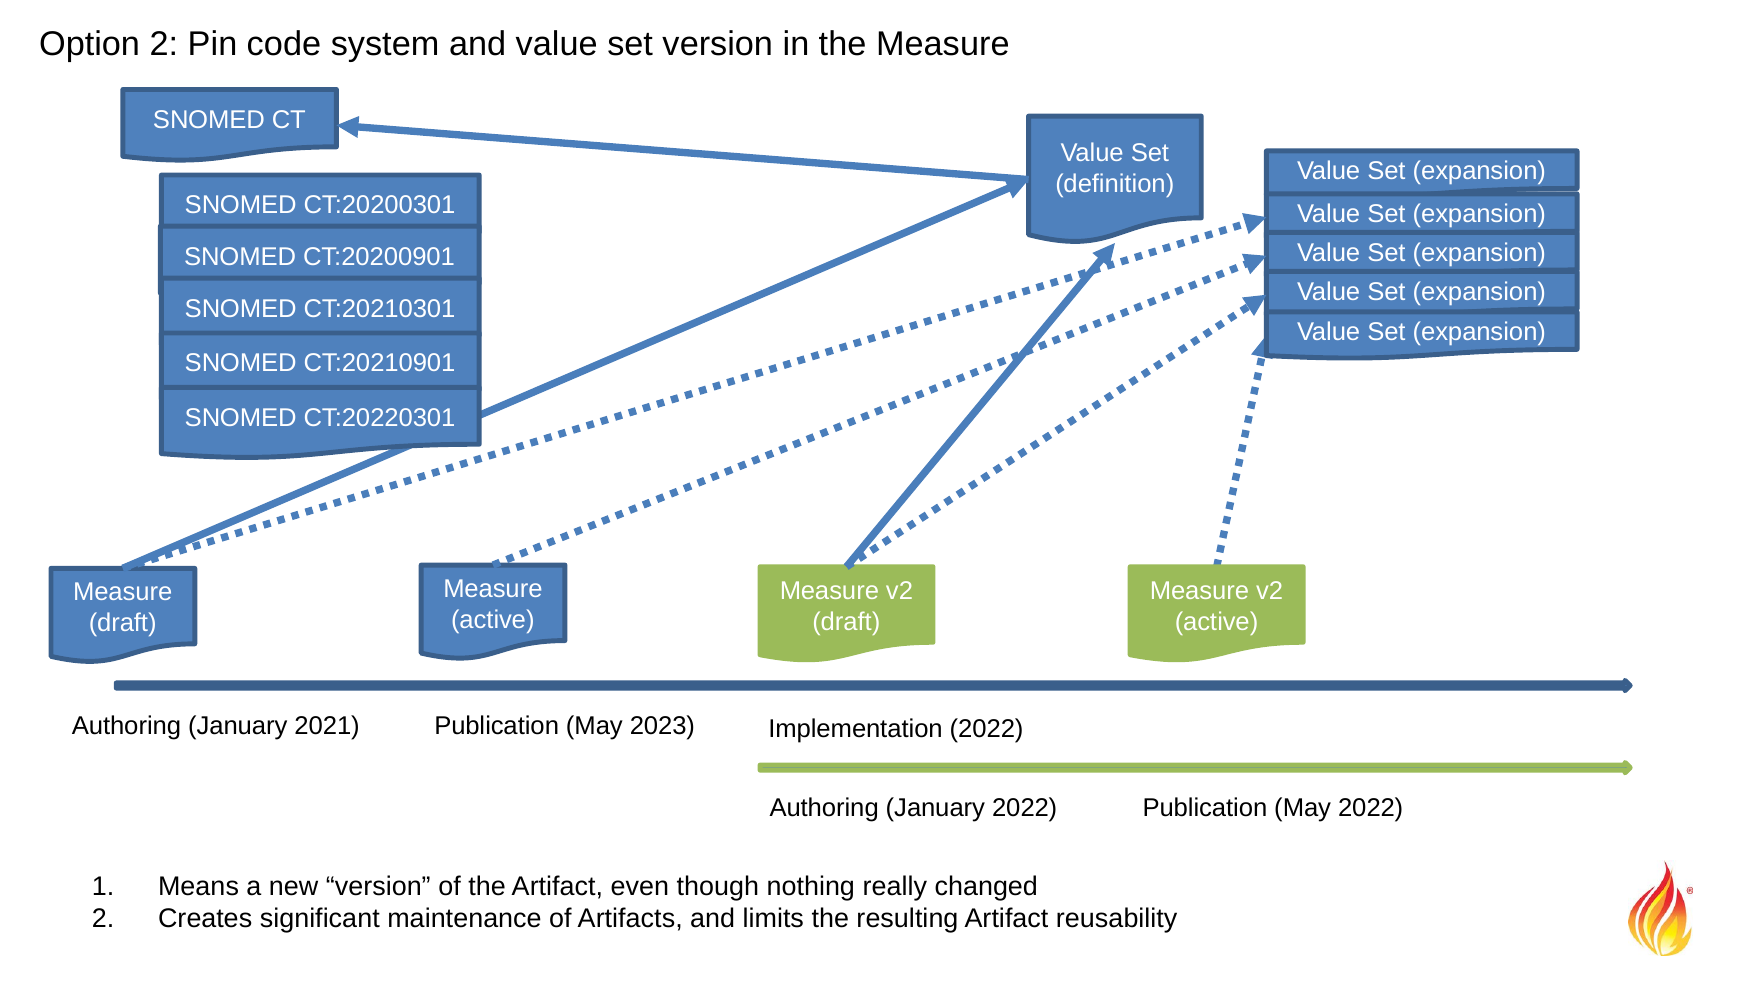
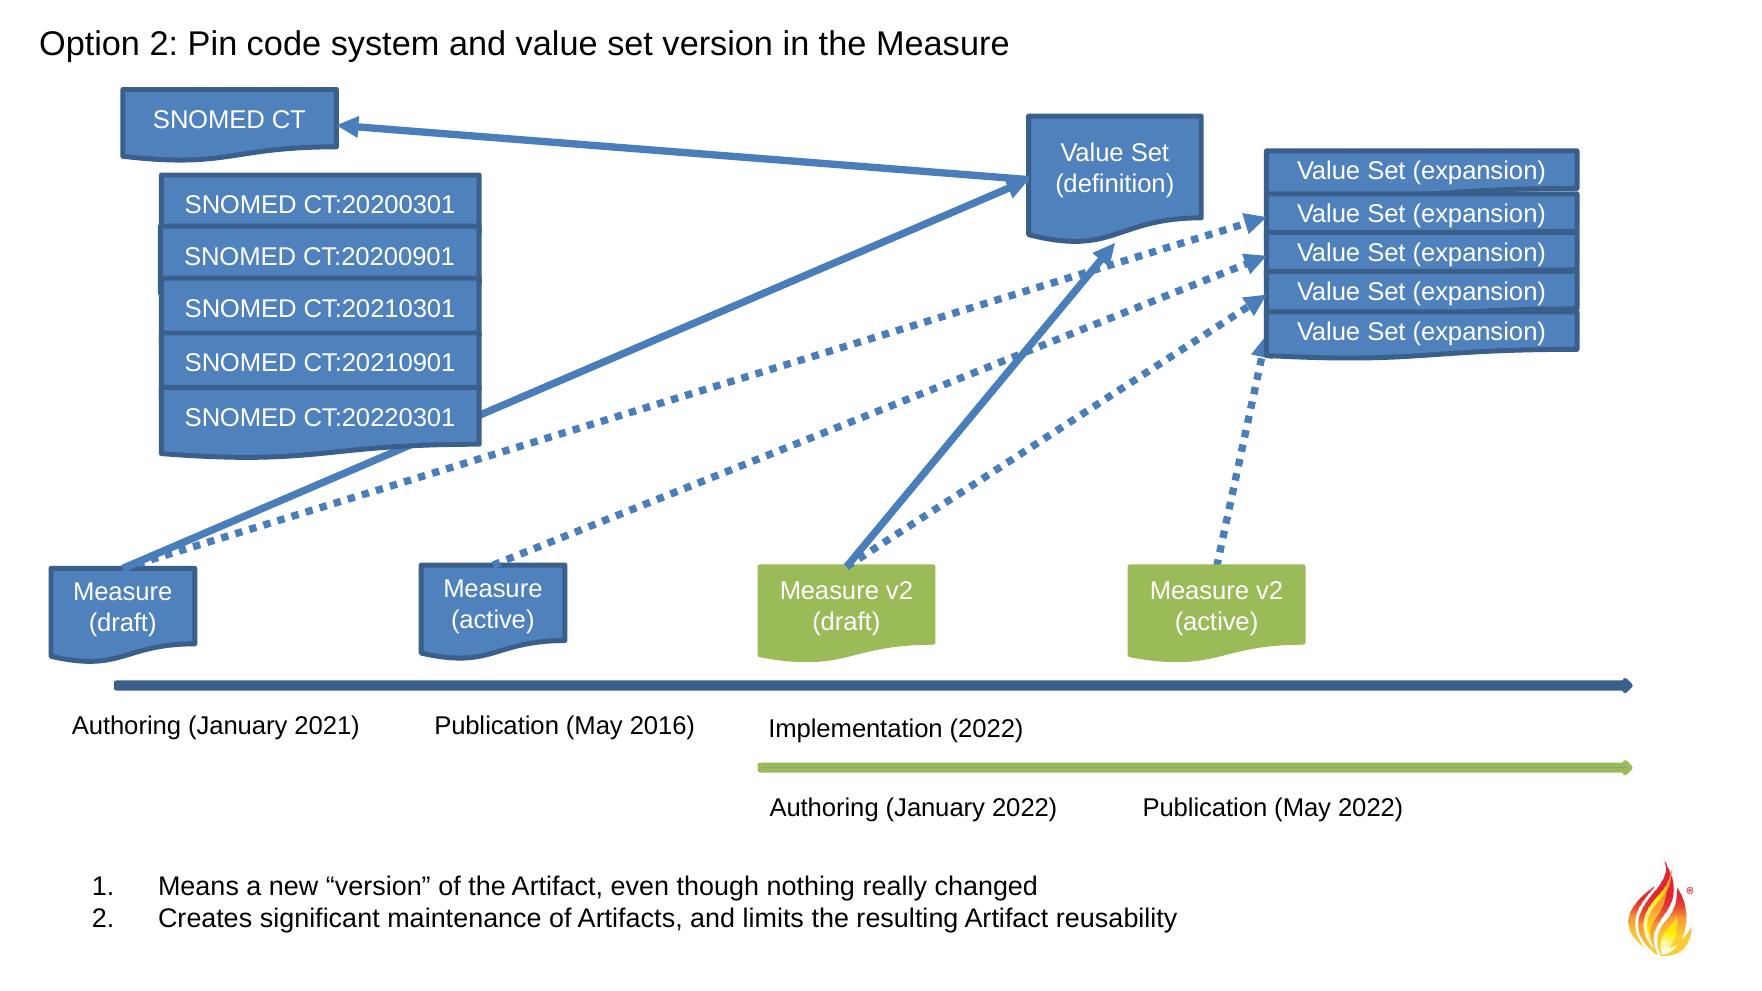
2023: 2023 -> 2016 (662, 726)
